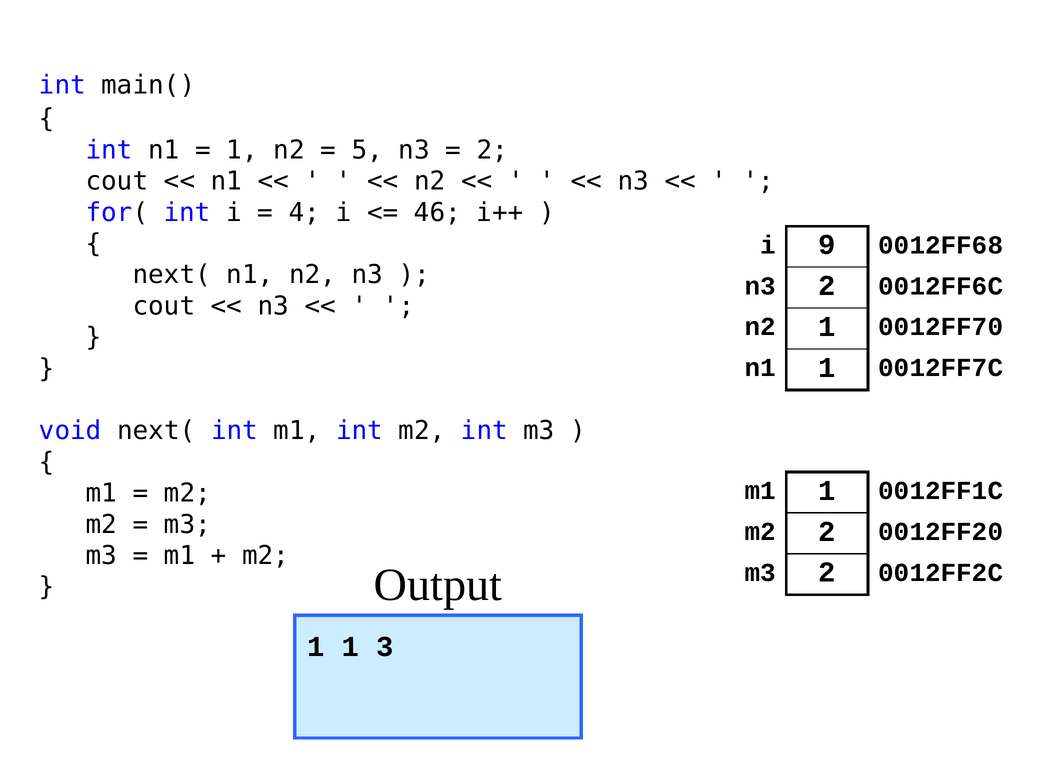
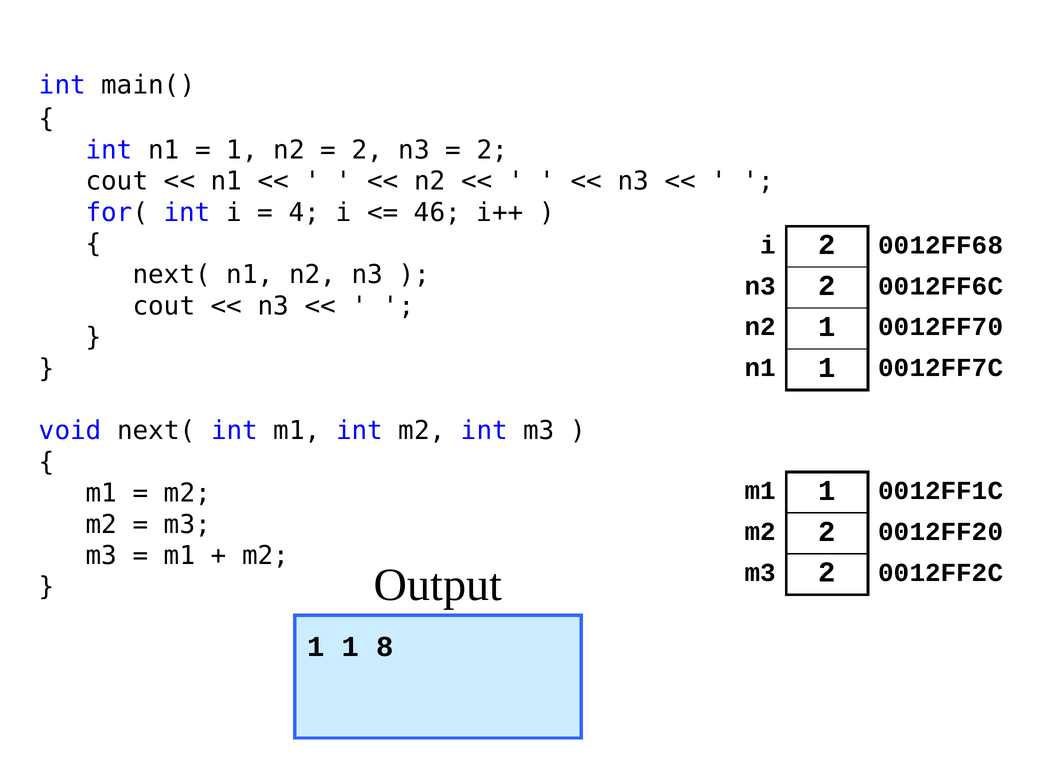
5: 5 -> 2 (367, 150)
i 9: 9 -> 2 (827, 245)
3: 3 -> 8 (385, 647)
